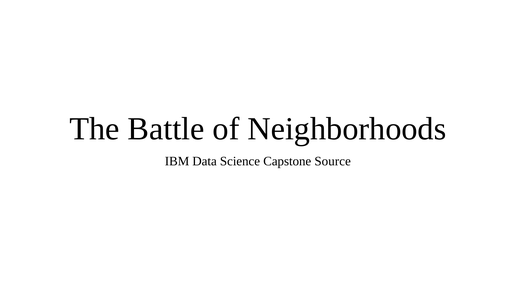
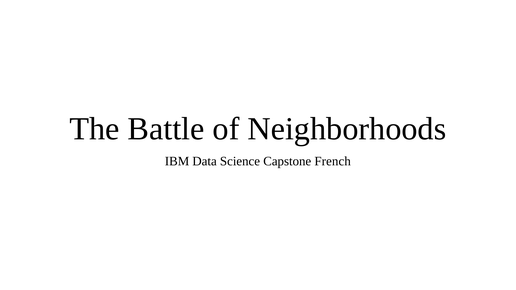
Source: Source -> French (333, 161)
